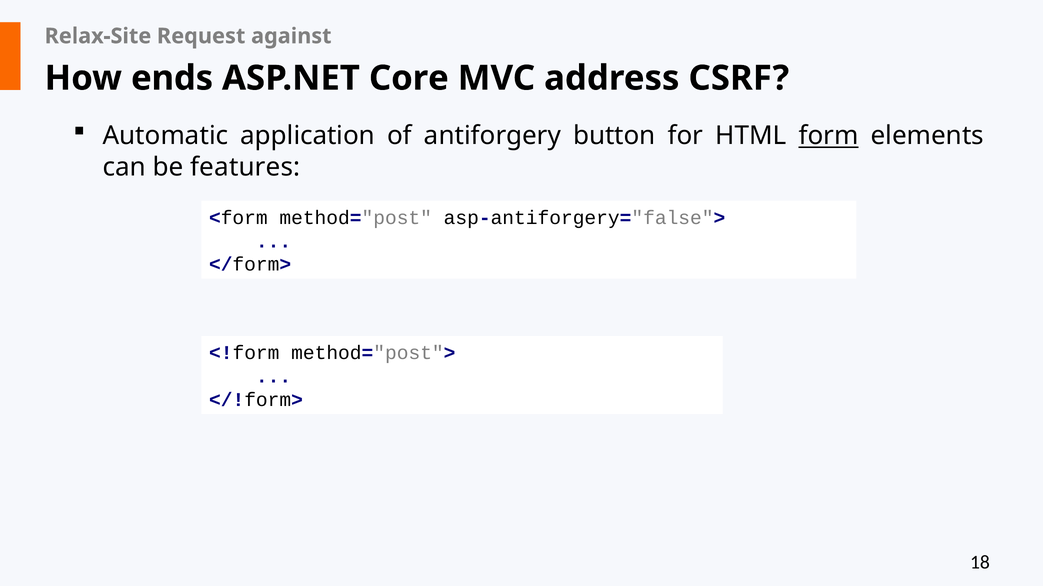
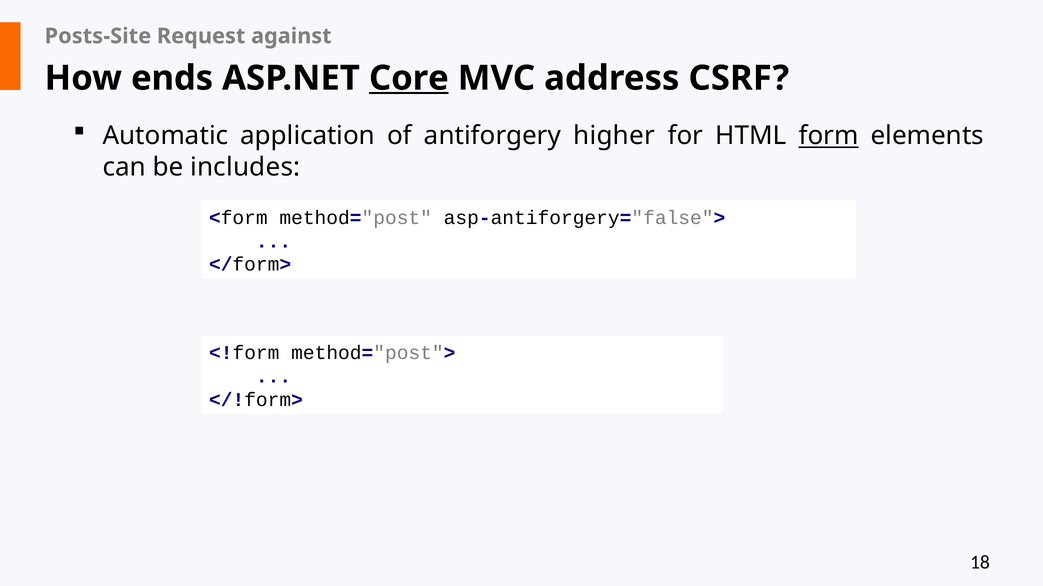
Relax-Site: Relax-Site -> Posts-Site (98, 36)
Core underline: none -> present (409, 78)
button: button -> higher (614, 136)
features: features -> includes (245, 167)
